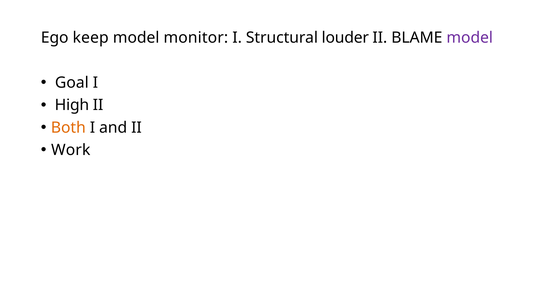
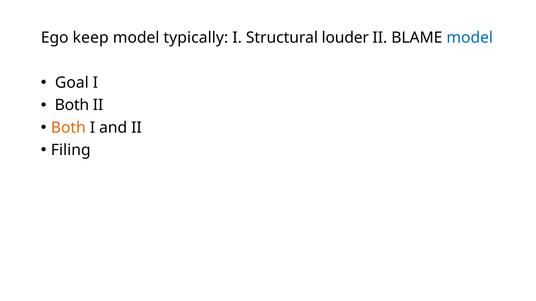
monitor: monitor -> typically (196, 38)
model colour: purple -> blue (470, 38)
High: High -> Both (72, 105)
Work: Work -> Filing (71, 150)
